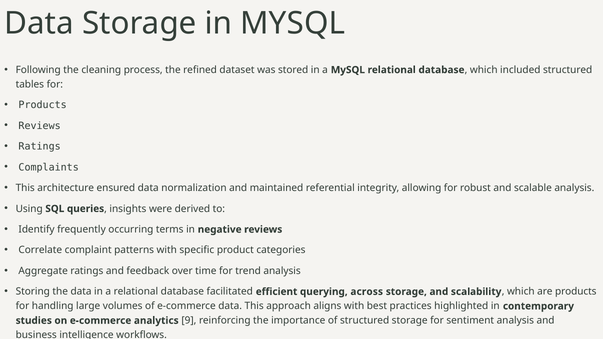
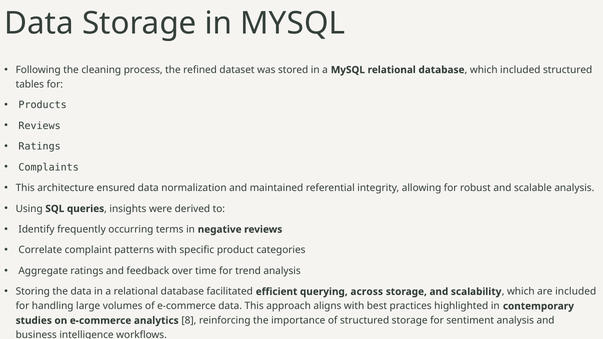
are products: products -> included (576, 292)
9: 9 -> 8 (189, 321)
